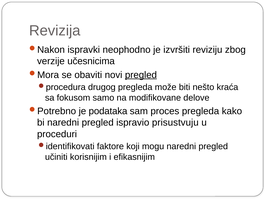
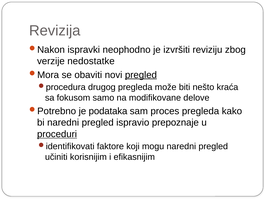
učesnicima: učesnicima -> nedostatke (91, 61)
prisustvuju: prisustvuju -> prepoznaje (175, 122)
proceduri underline: none -> present (57, 134)
